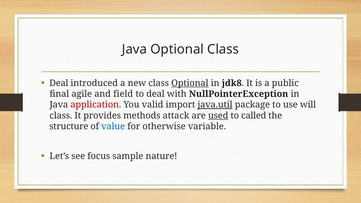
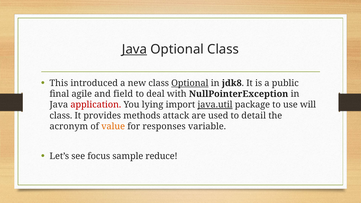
Java underline: none -> present (134, 49)
Deal: Deal -> This (59, 83)
valid: valid -> lying (153, 105)
used underline: present -> none (218, 116)
called: called -> detail (254, 116)
structure: structure -> acronym (69, 126)
value colour: blue -> orange (113, 126)
otherwise: otherwise -> responses (164, 126)
nature: nature -> reduce (161, 156)
